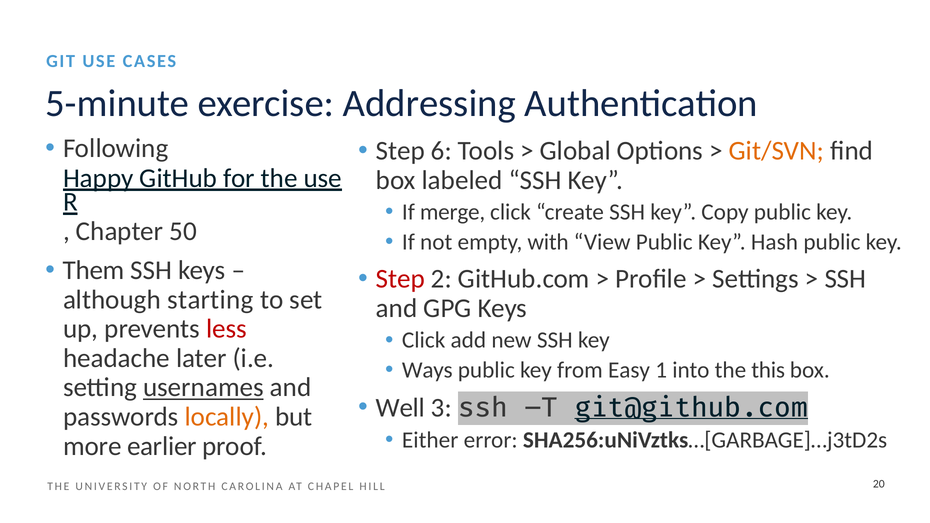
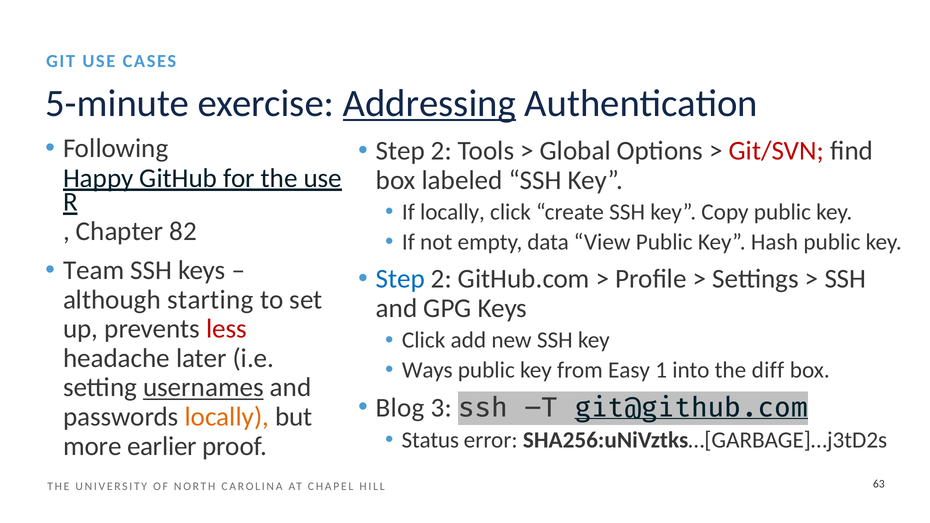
Addressing underline: none -> present (429, 103)
6: 6 -> 2 (441, 151)
Git/SVN colour: orange -> red (776, 151)
If merge: merge -> locally (452, 212)
50: 50 -> 82 (183, 231)
with: with -> data (548, 242)
Them: Them -> Team (94, 270)
Step colour: red -> blue (400, 279)
this: this -> diff (768, 370)
Well: Well -> Blog (400, 408)
Either: Either -> Status (430, 440)
20: 20 -> 63 (879, 484)
